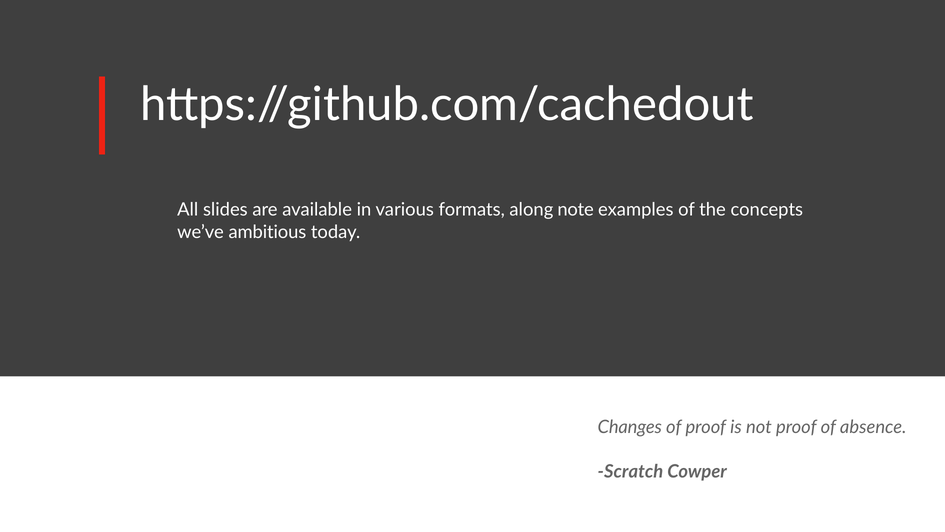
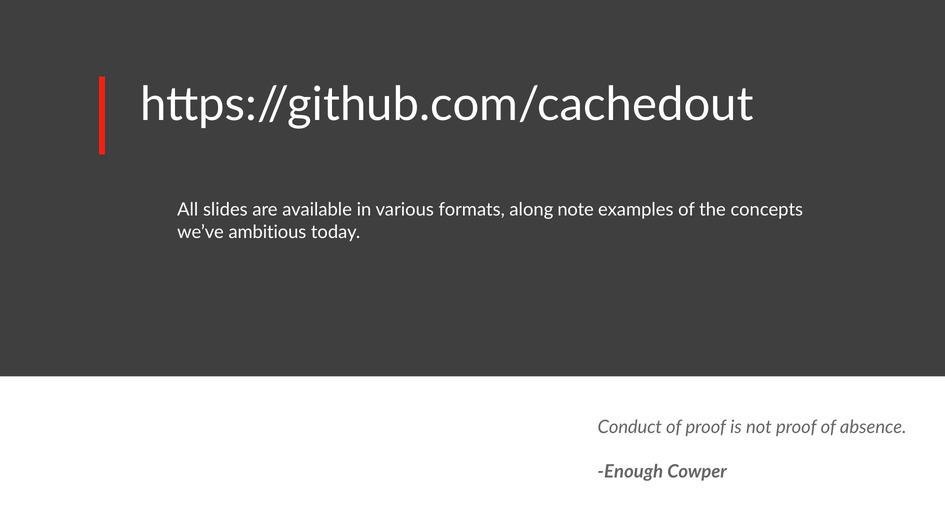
Changes: Changes -> Conduct (630, 427)
Scratch: Scratch -> Enough (630, 471)
